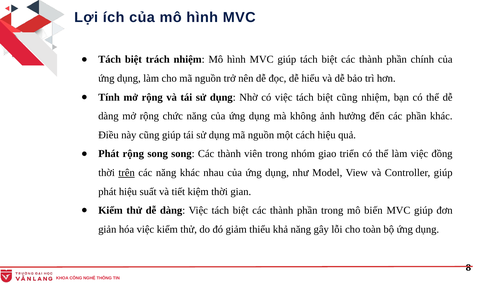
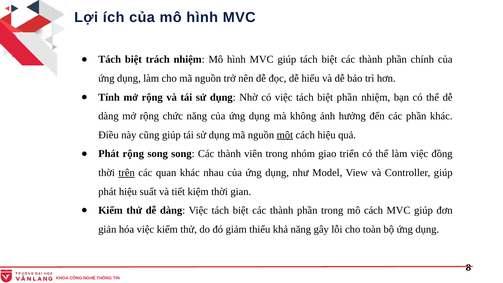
biệt cũng: cũng -> phần (347, 97)
một underline: none -> present (285, 135)
các năng: năng -> quan (166, 173)
mô biến: biến -> cách (374, 210)
